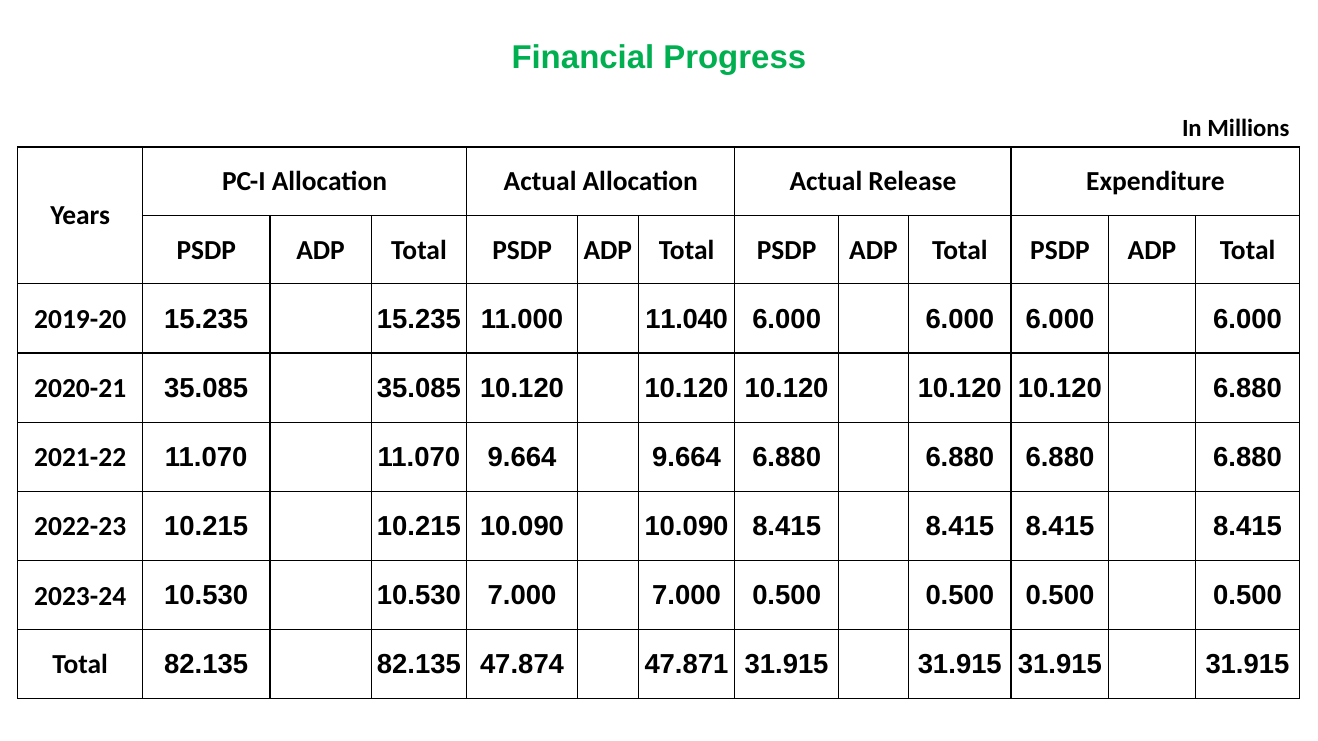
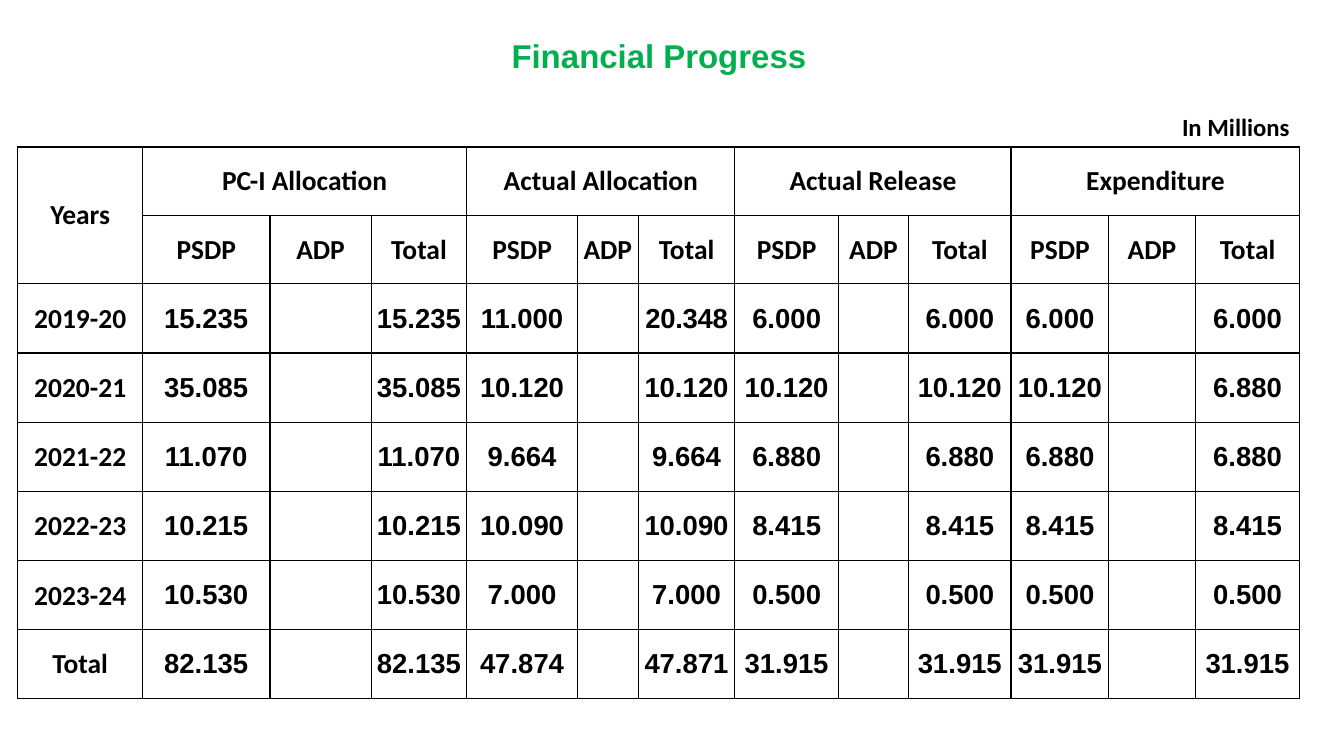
11.040: 11.040 -> 20.348 (687, 319)
